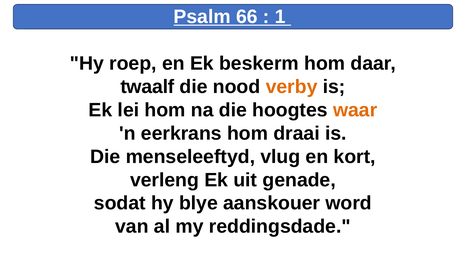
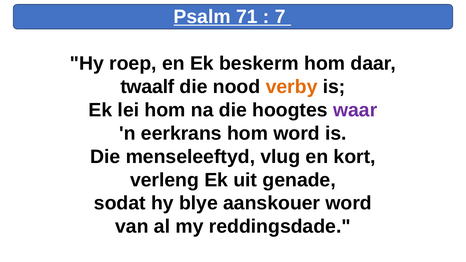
66: 66 -> 71 (247, 17)
1: 1 -> 7 (280, 17)
waar colour: orange -> purple (355, 110)
hom draai: draai -> word (297, 133)
